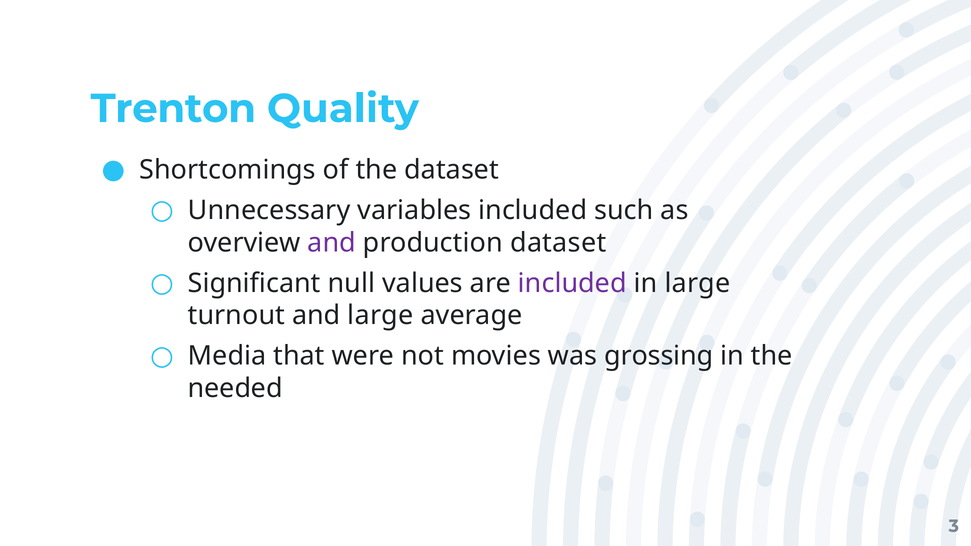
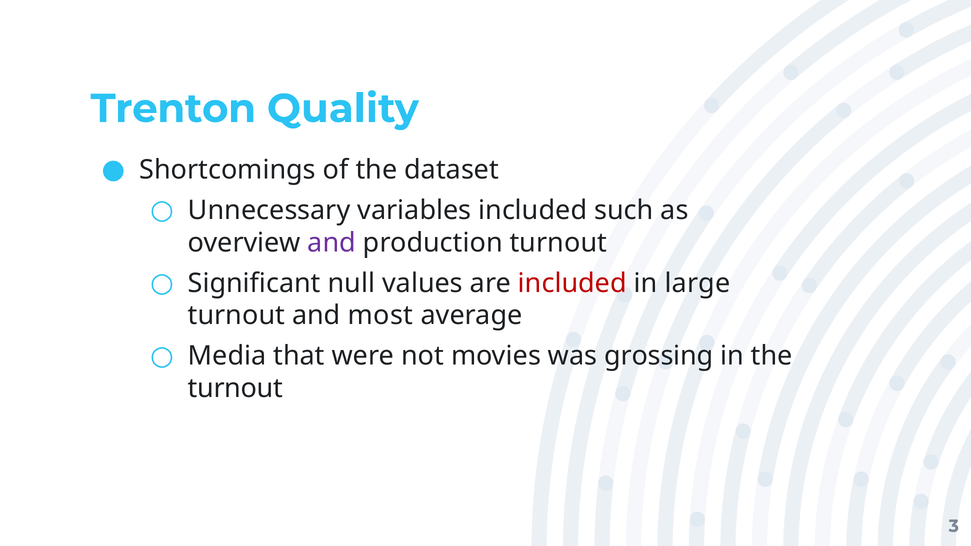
production dataset: dataset -> turnout (558, 243)
included colour: purple -> red (572, 283)
and large: large -> most (380, 316)
needed: needed -> turnout (235, 389)
